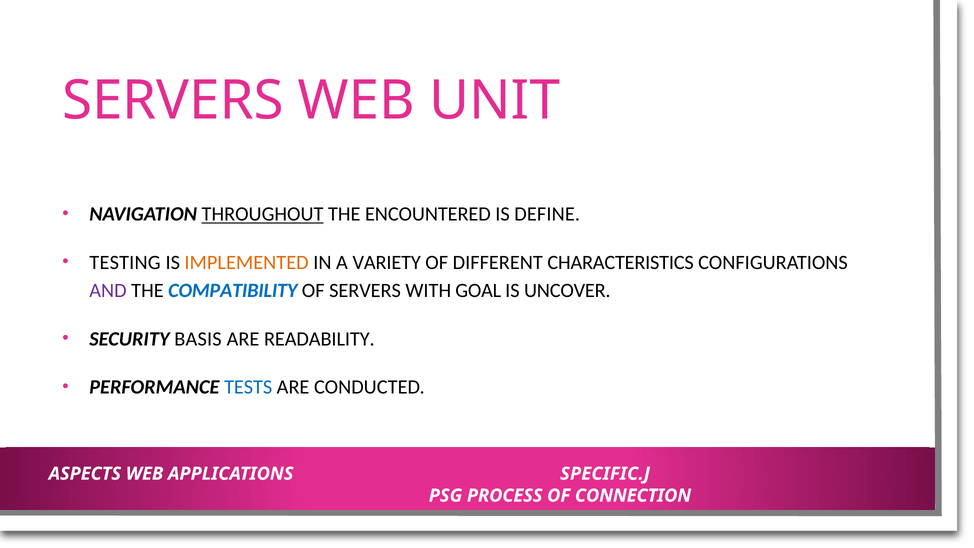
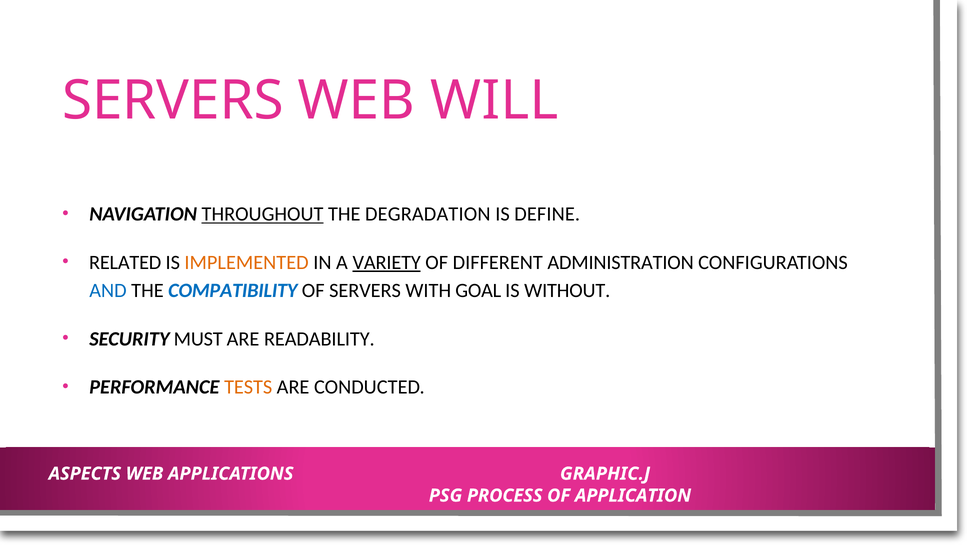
UNIT: UNIT -> WILL (494, 100)
ENCOUNTERED: ENCOUNTERED -> DEGRADATION (428, 214)
TESTING: TESTING -> RELATED (125, 262)
VARIETY underline: none -> present (387, 262)
CHARACTERISTICS: CHARACTERISTICS -> ADMINISTRATION (621, 262)
AND colour: purple -> blue (108, 291)
UNCOVER: UNCOVER -> WITHOUT (567, 291)
BASIS: BASIS -> MUST (198, 339)
TESTS colour: blue -> orange (248, 387)
SPECIFIC.J: SPECIFIC.J -> GRAPHIC.J (605, 474)
CONNECTION: CONNECTION -> APPLICATION (633, 496)
